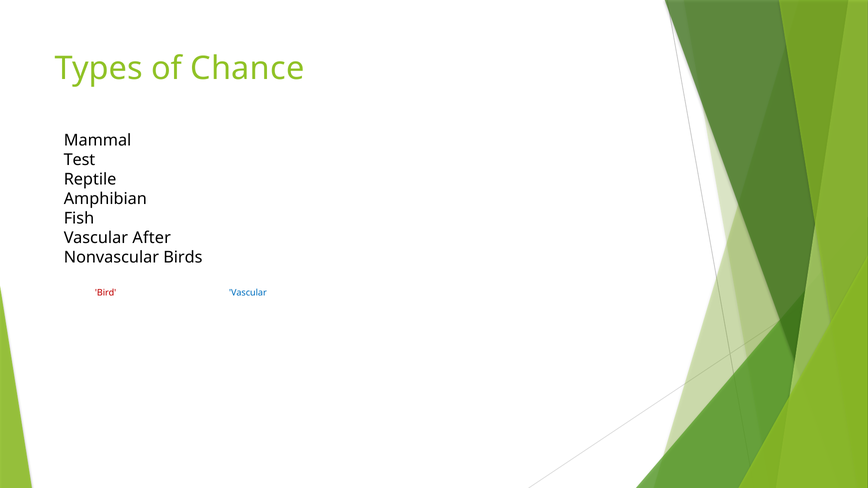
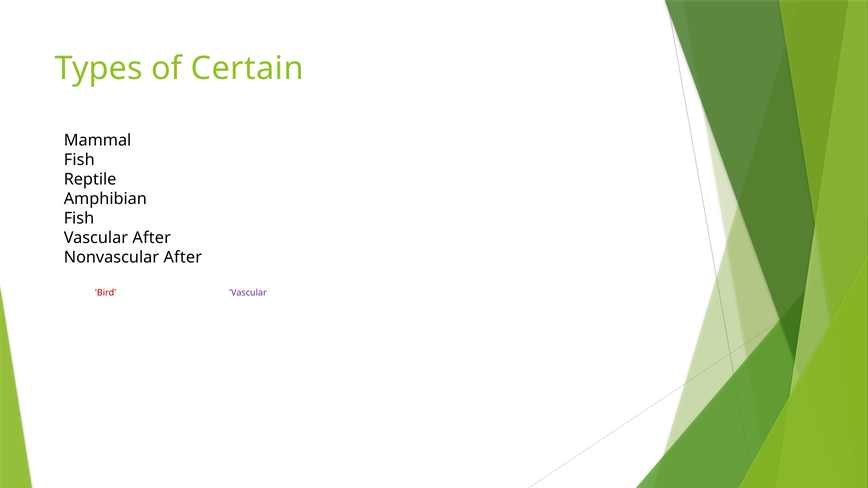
Chance: Chance -> Certain (247, 68)
Test: Test -> Fish (79, 160)
Nonvascular Birds: Birds -> After (183, 258)
Vascular colour: blue -> purple (248, 293)
